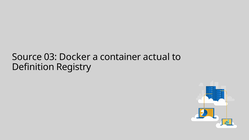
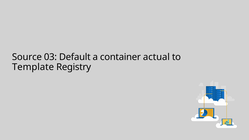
Docker: Docker -> Default (75, 57)
Definition: Definition -> Template (33, 67)
